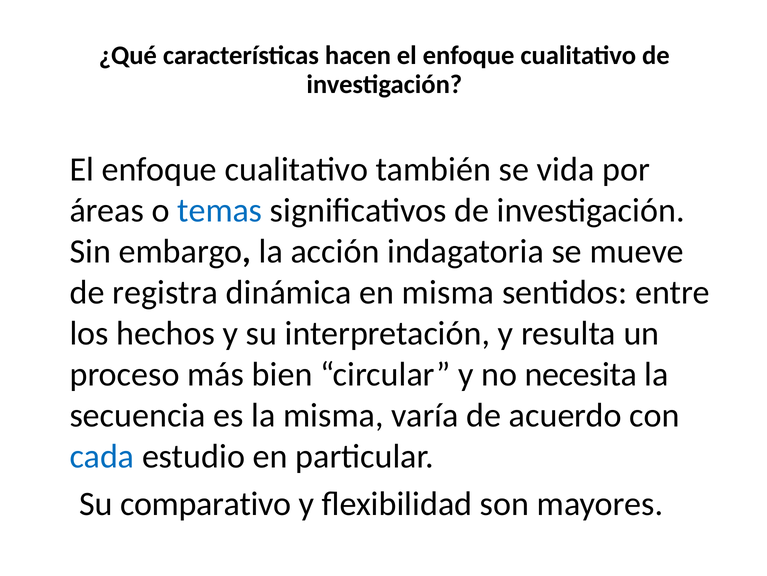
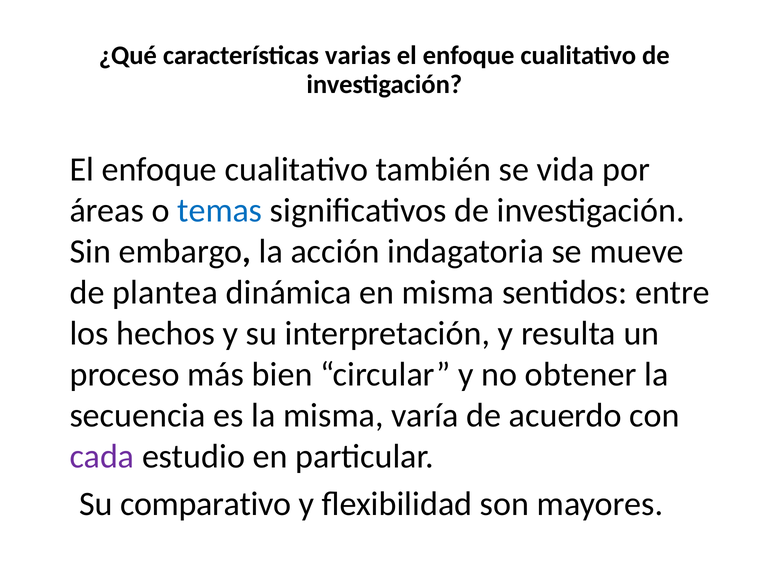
hacen: hacen -> varias (358, 56)
registra: registra -> plantea (165, 292)
necesita: necesita -> obtener (581, 374)
cada colour: blue -> purple (102, 456)
